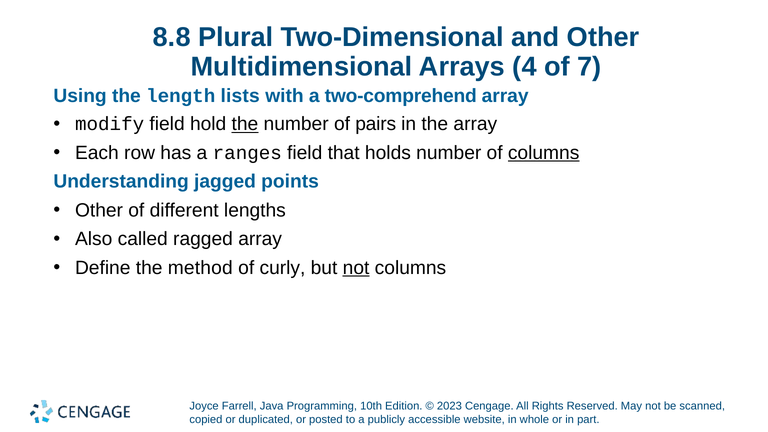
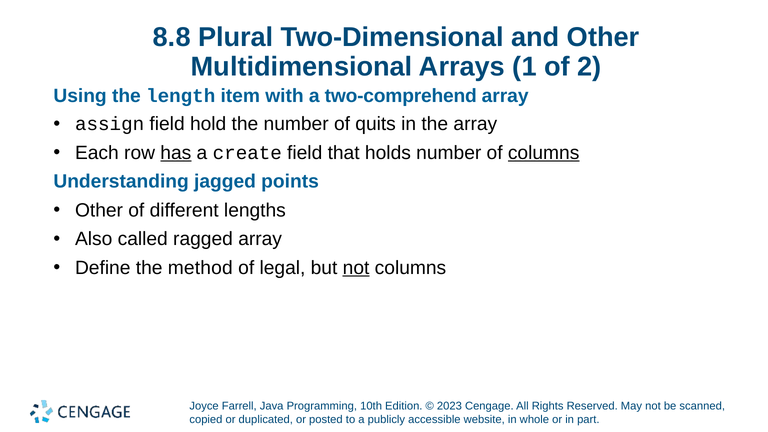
4: 4 -> 1 (525, 67)
7: 7 -> 2 (589, 67)
lists: lists -> item (240, 96)
modify: modify -> assign (110, 124)
the underline: present -> none (245, 124)
pairs: pairs -> quits (376, 124)
has underline: none -> present (176, 153)
ranges: ranges -> create (247, 153)
curly: curly -> legal (282, 268)
